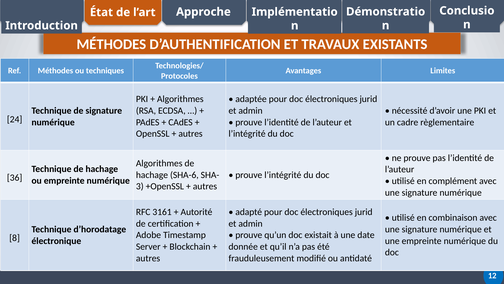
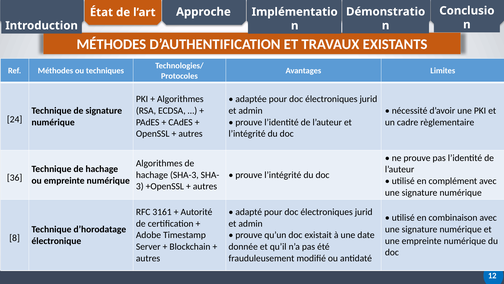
SHA-6: SHA-6 -> SHA-3 (184, 175)
